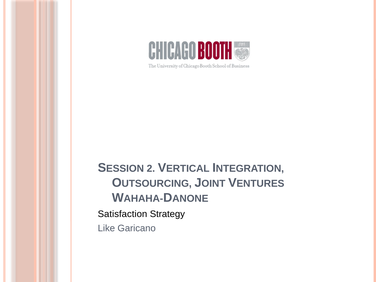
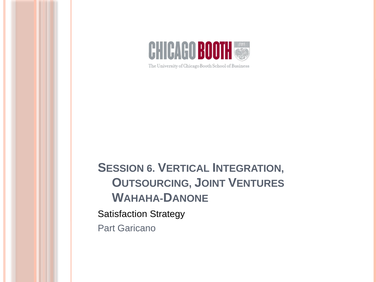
2: 2 -> 6 (151, 169)
Like: Like -> Part (106, 228)
